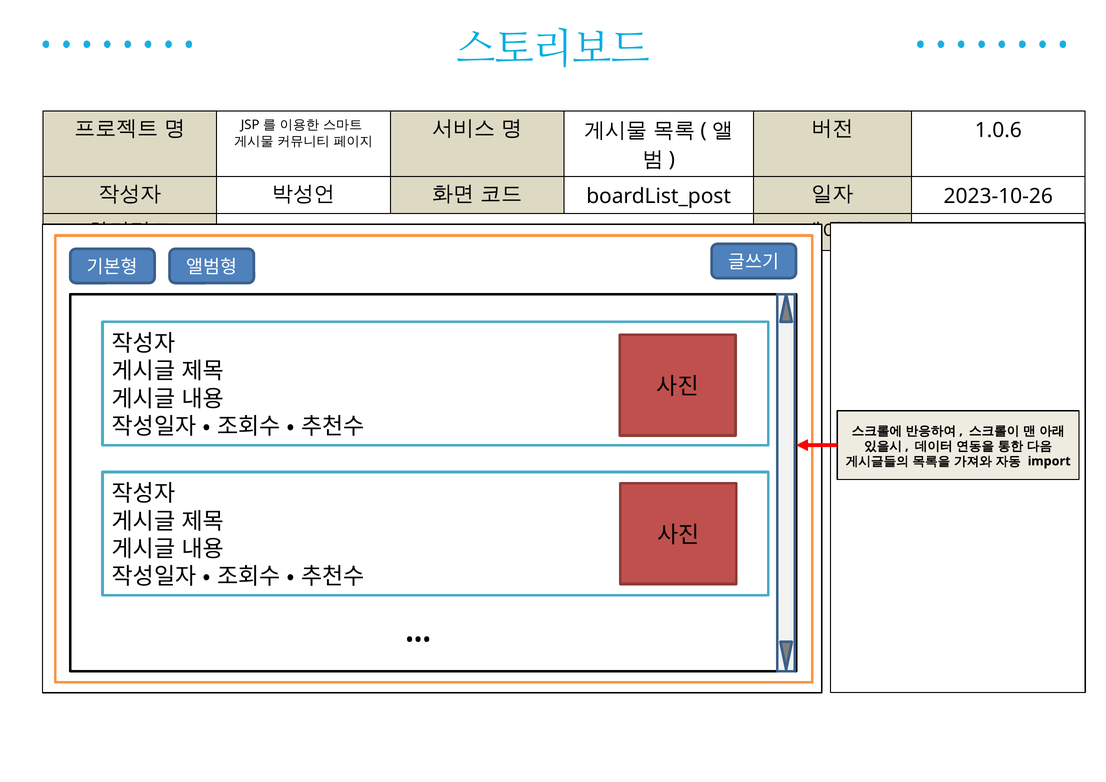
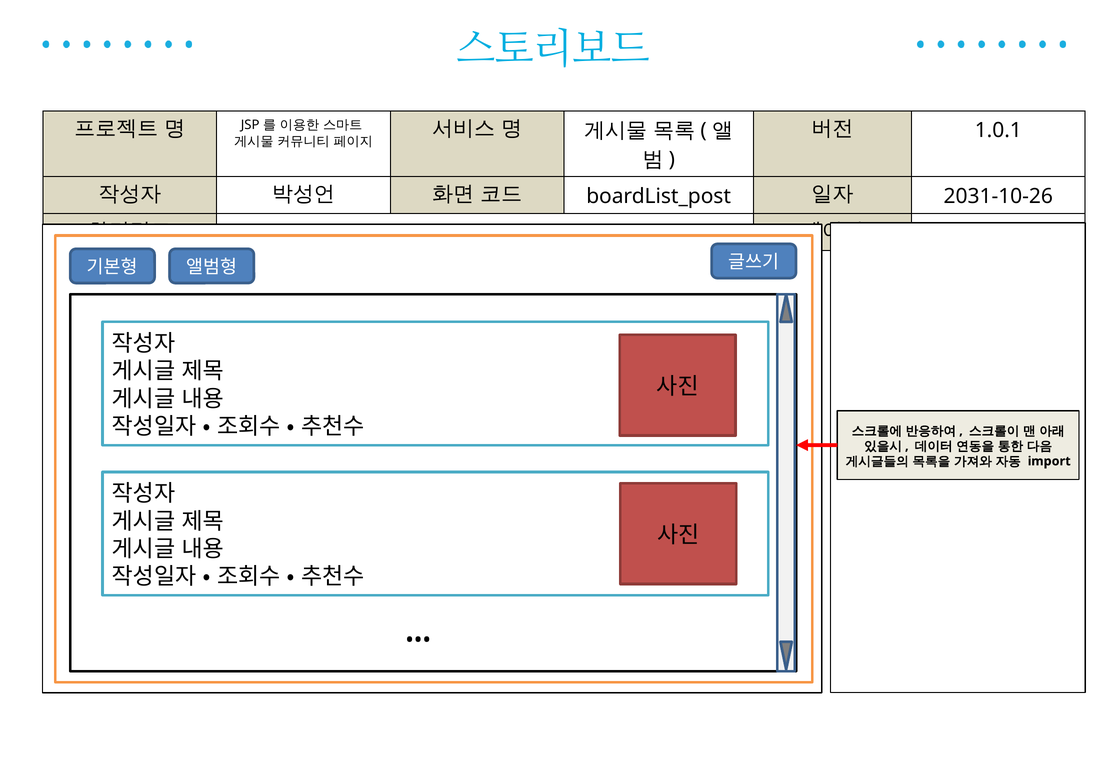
1.0.6: 1.0.6 -> 1.0.1 (998, 131)
2023-10-26: 2023-10-26 -> 2031-10-26 (998, 196)
